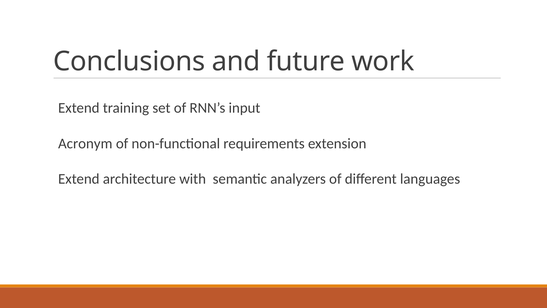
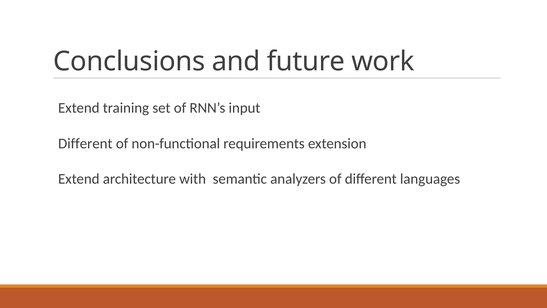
Acronym: Acronym -> Different (85, 143)
